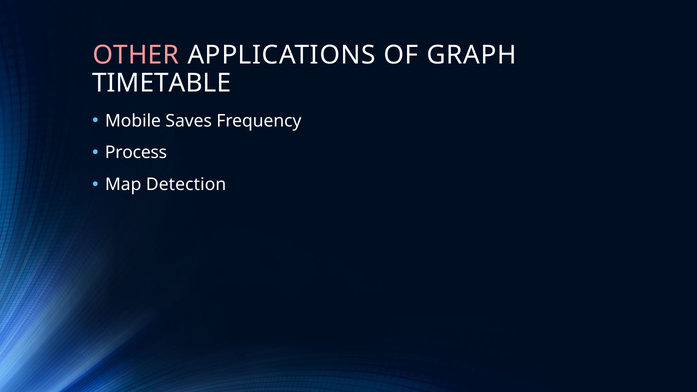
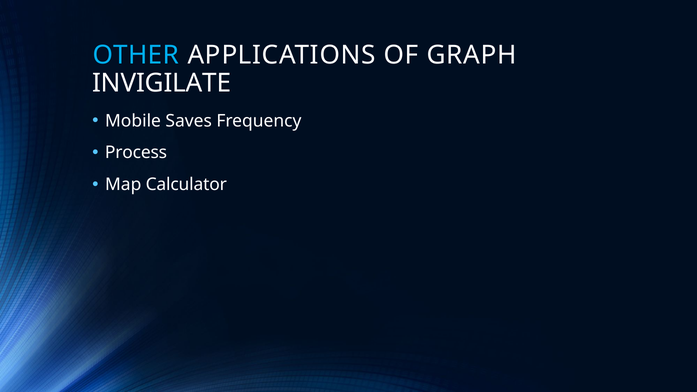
OTHER colour: pink -> light blue (136, 55)
TIMETABLE: TIMETABLE -> INVIGILATE (162, 83)
Detection: Detection -> Calculator (186, 185)
